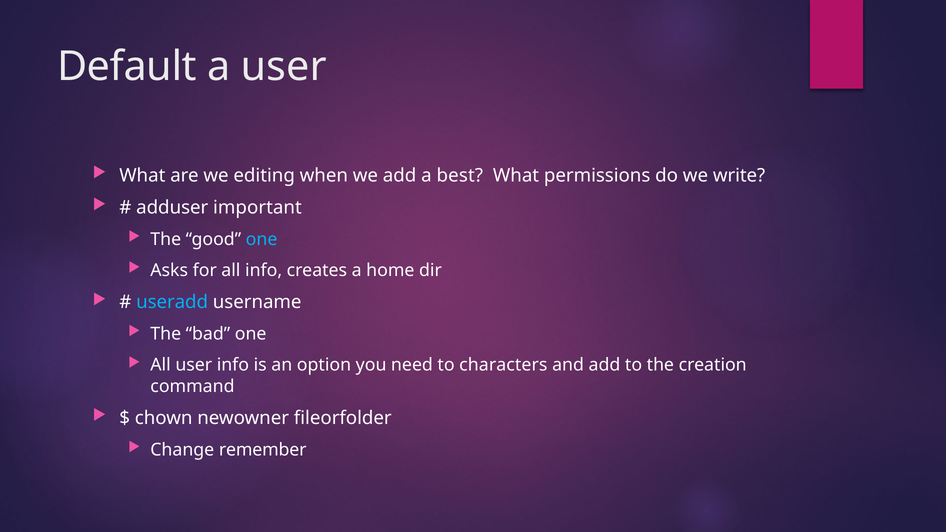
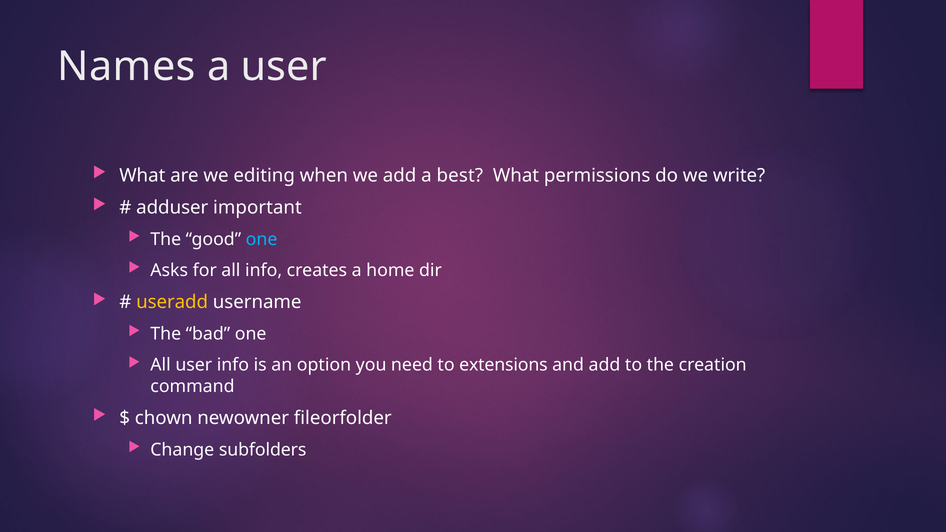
Default: Default -> Names (127, 66)
useradd colour: light blue -> yellow (172, 302)
characters: characters -> extensions (503, 365)
remember: remember -> subfolders (263, 450)
